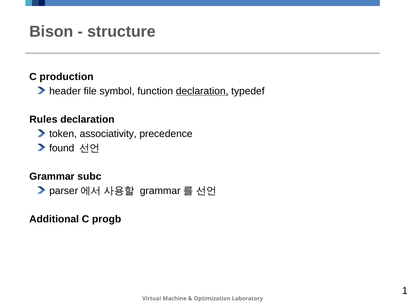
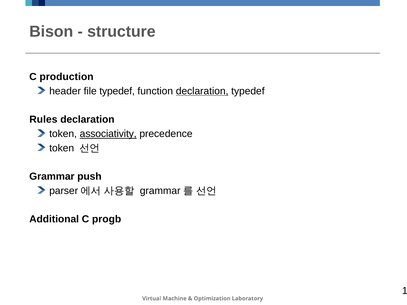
file symbol: symbol -> typedef (117, 91)
associativity underline: none -> present (108, 134)
found: found -> token (62, 148)
subc: subc -> push (89, 177)
